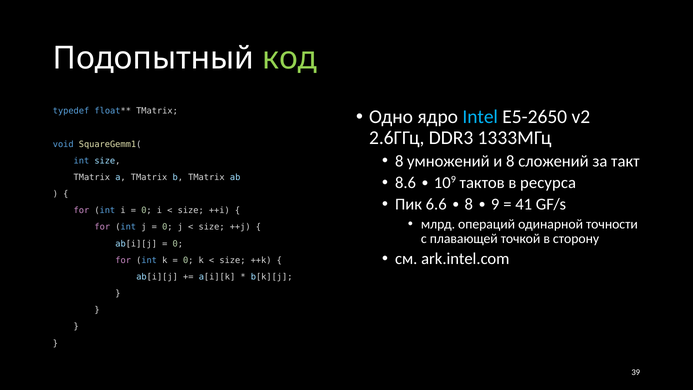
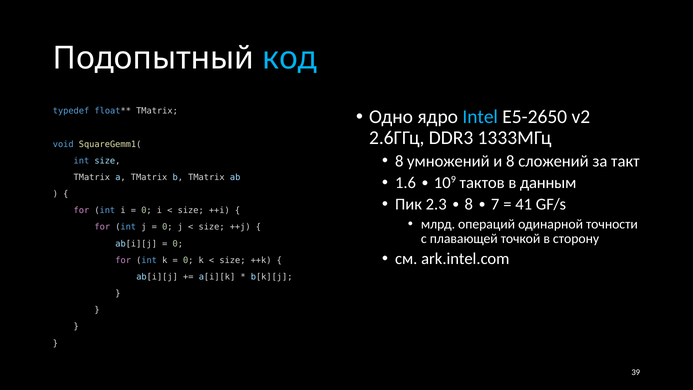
код colour: light green -> light blue (290, 58)
8.6: 8.6 -> 1.6 (405, 183)
ресурса: ресурса -> данным (548, 183)
6.6: 6.6 -> 2.3 (436, 204)
8 9: 9 -> 7 (495, 204)
